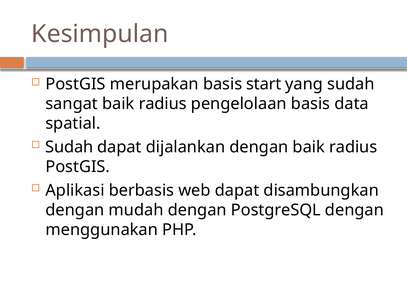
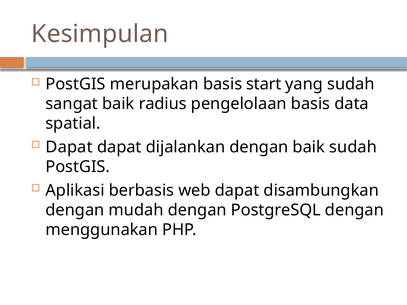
Sudah: Sudah -> Dapat (69, 147)
dengan baik radius: radius -> sudah (353, 147)
